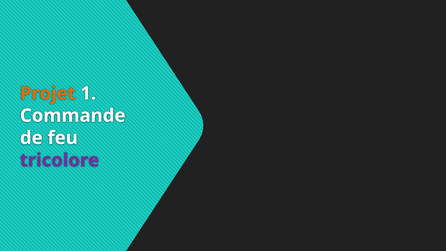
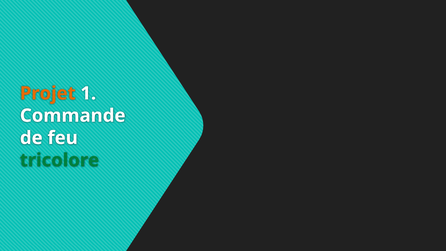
tricolore colour: purple -> green (59, 160)
